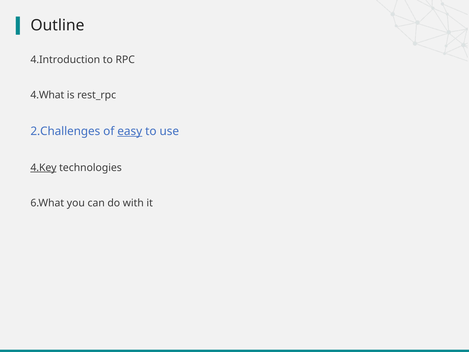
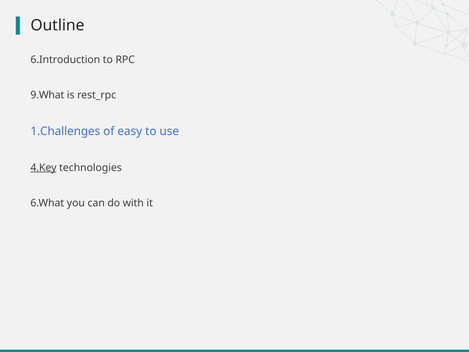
4.Introduction: 4.Introduction -> 6.Introduction (65, 60)
4.What: 4.What -> 9.What (47, 95)
2.Challenges: 2.Challenges -> 1.Challenges (65, 131)
easy underline: present -> none (130, 131)
